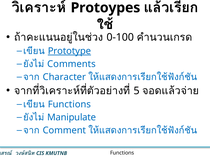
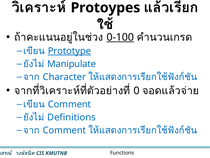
0-100 underline: none -> present (120, 37)
Comments: Comments -> Manipulate (72, 64)
5: 5 -> 0 (137, 90)
Functions: Functions -> Comment (69, 104)
Manipulate: Manipulate -> Definitions (72, 117)
